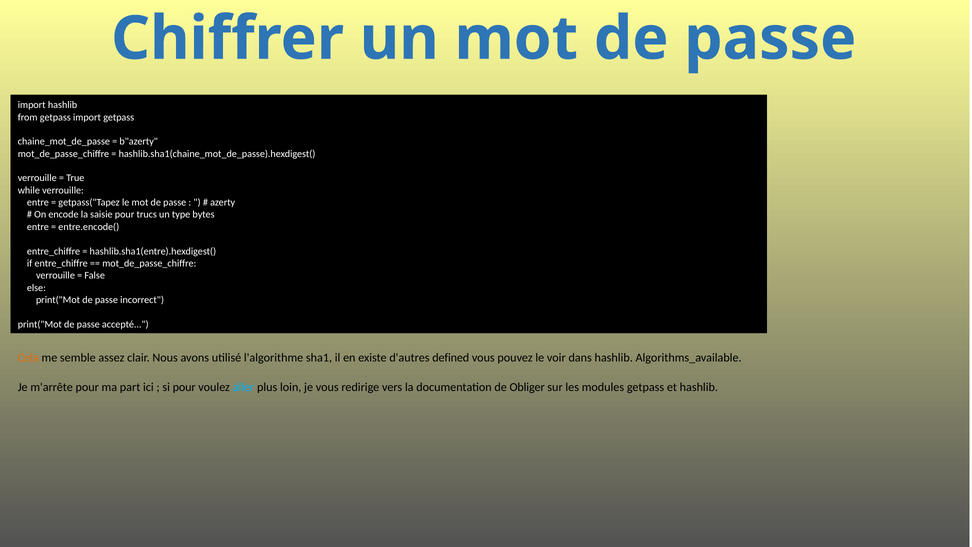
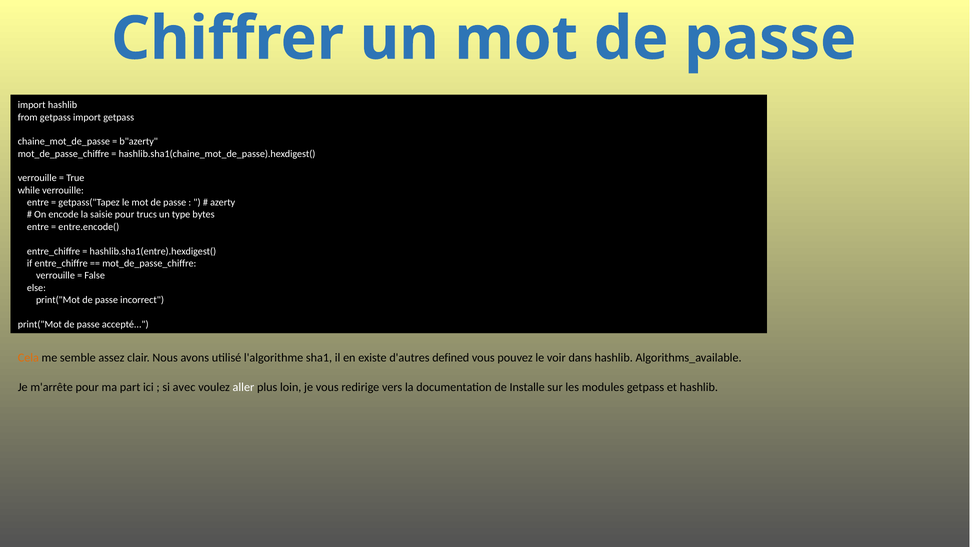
si pour: pour -> avec (184, 387)
aller colour: light blue -> white (243, 387)
Obliger: Obliger -> Installe (527, 387)
